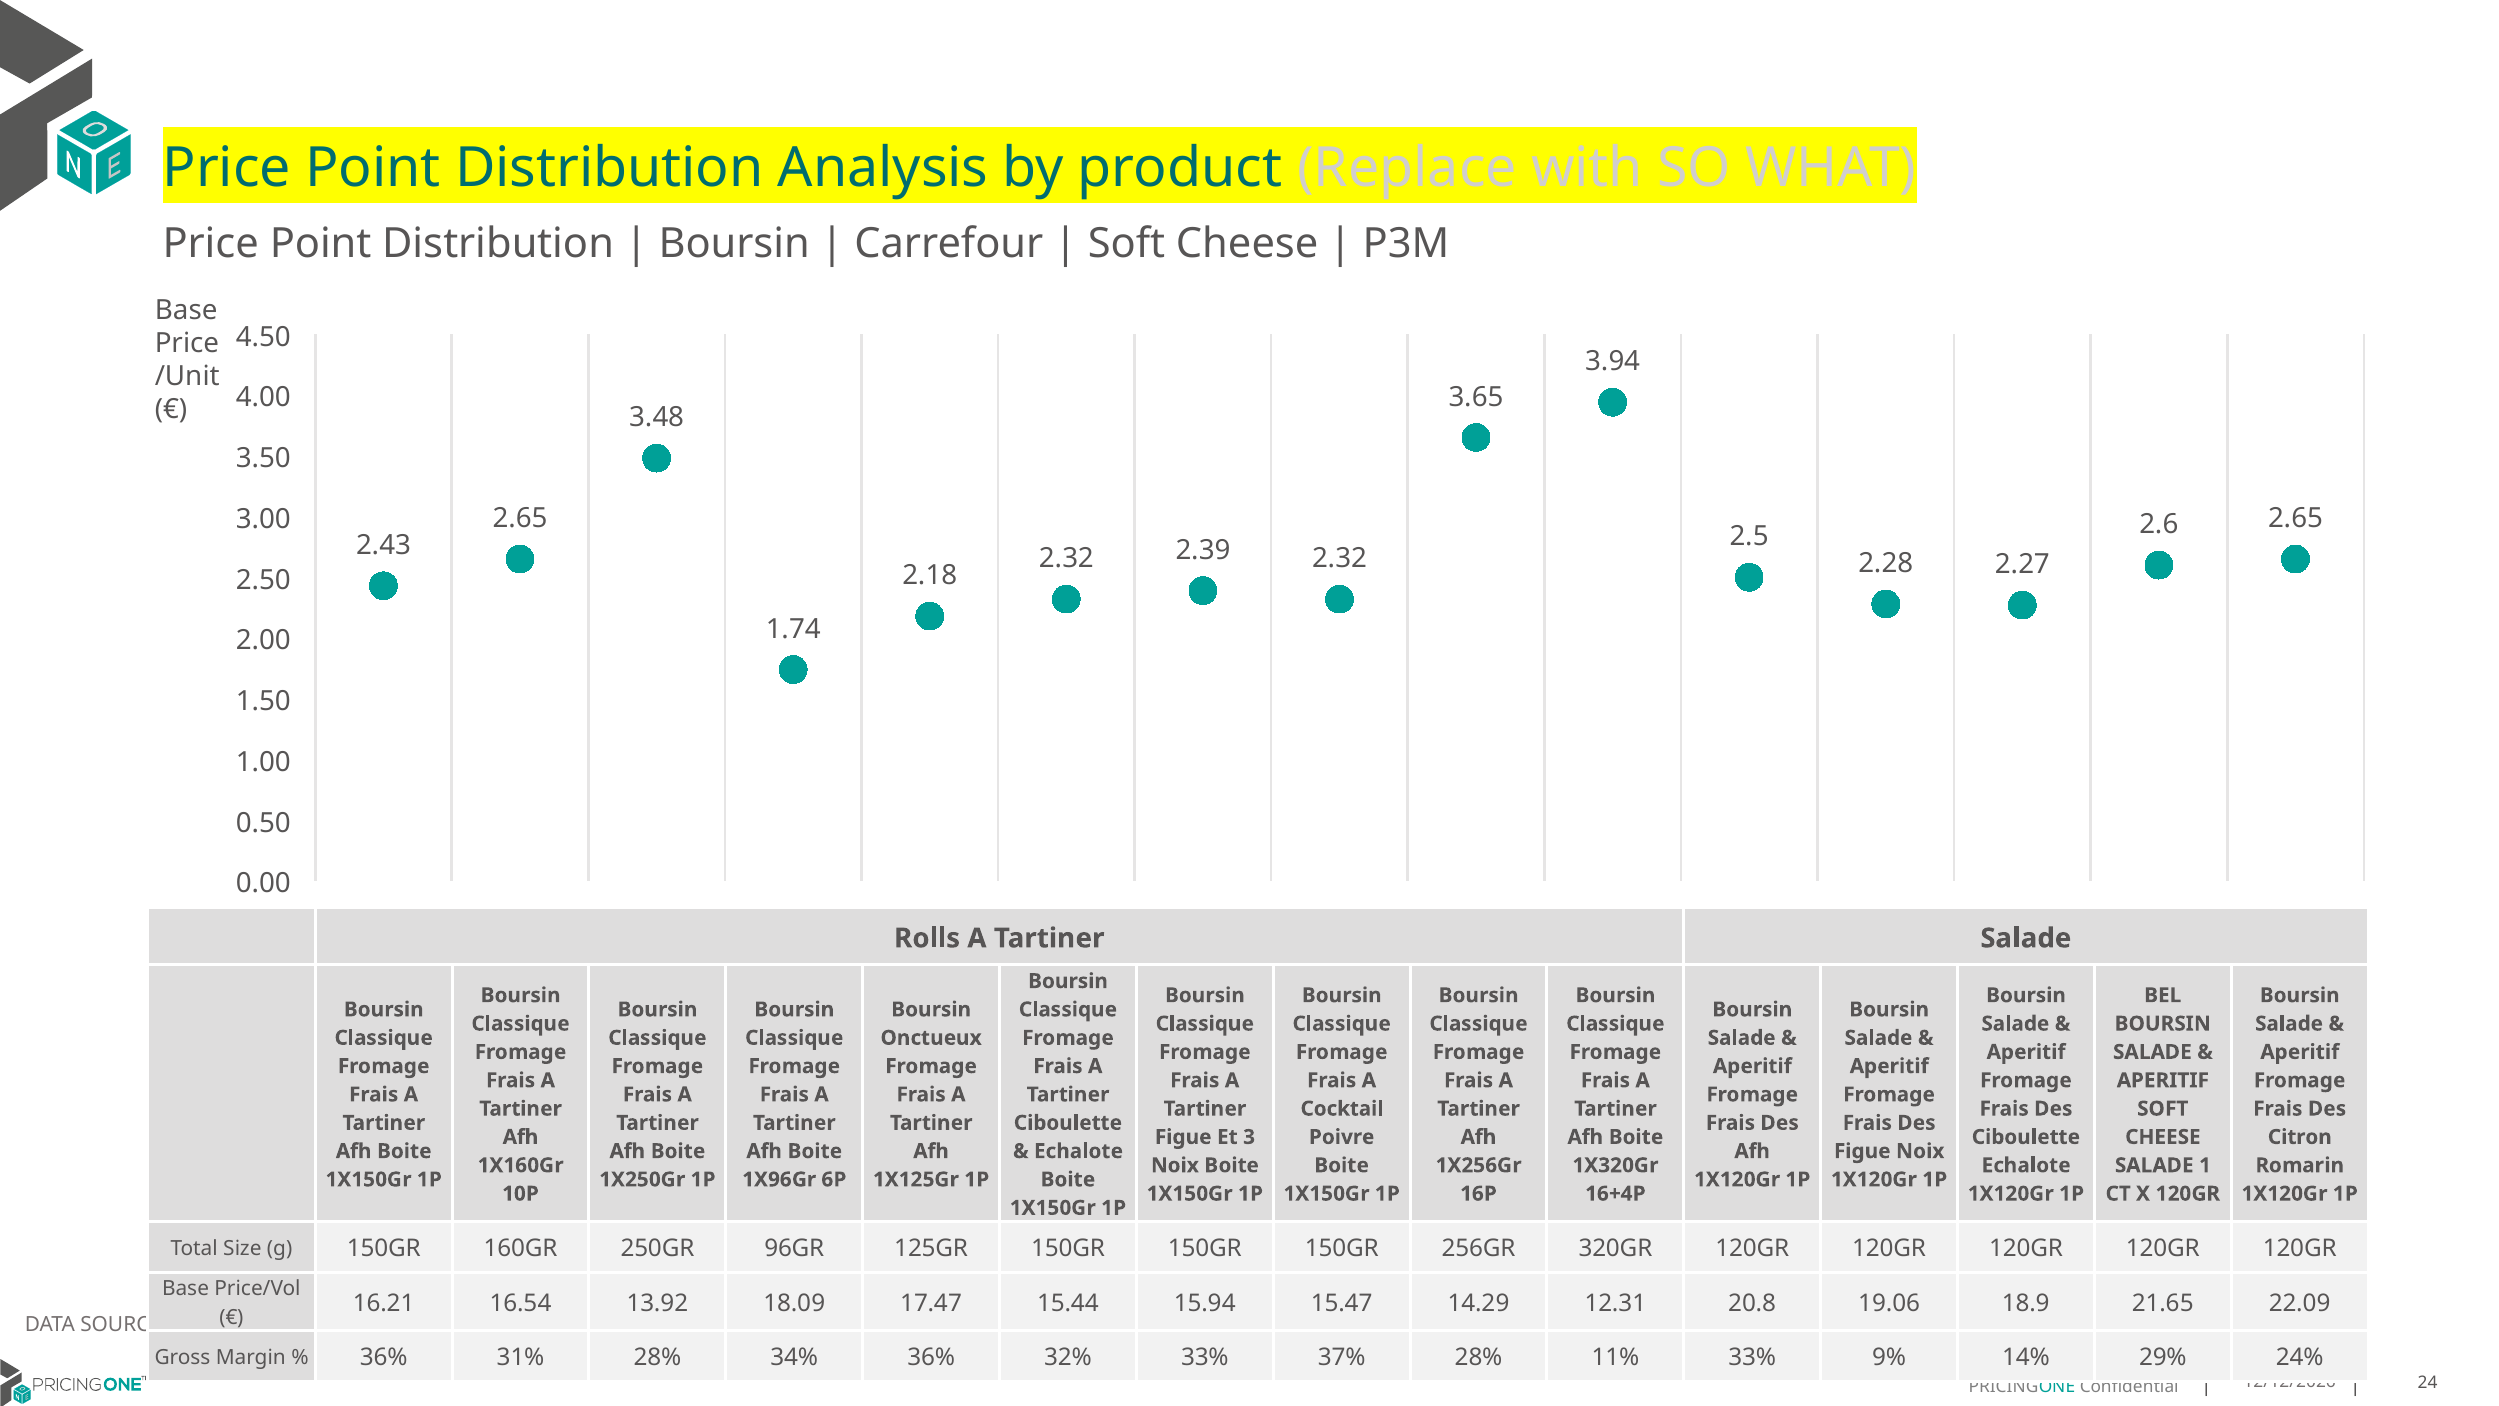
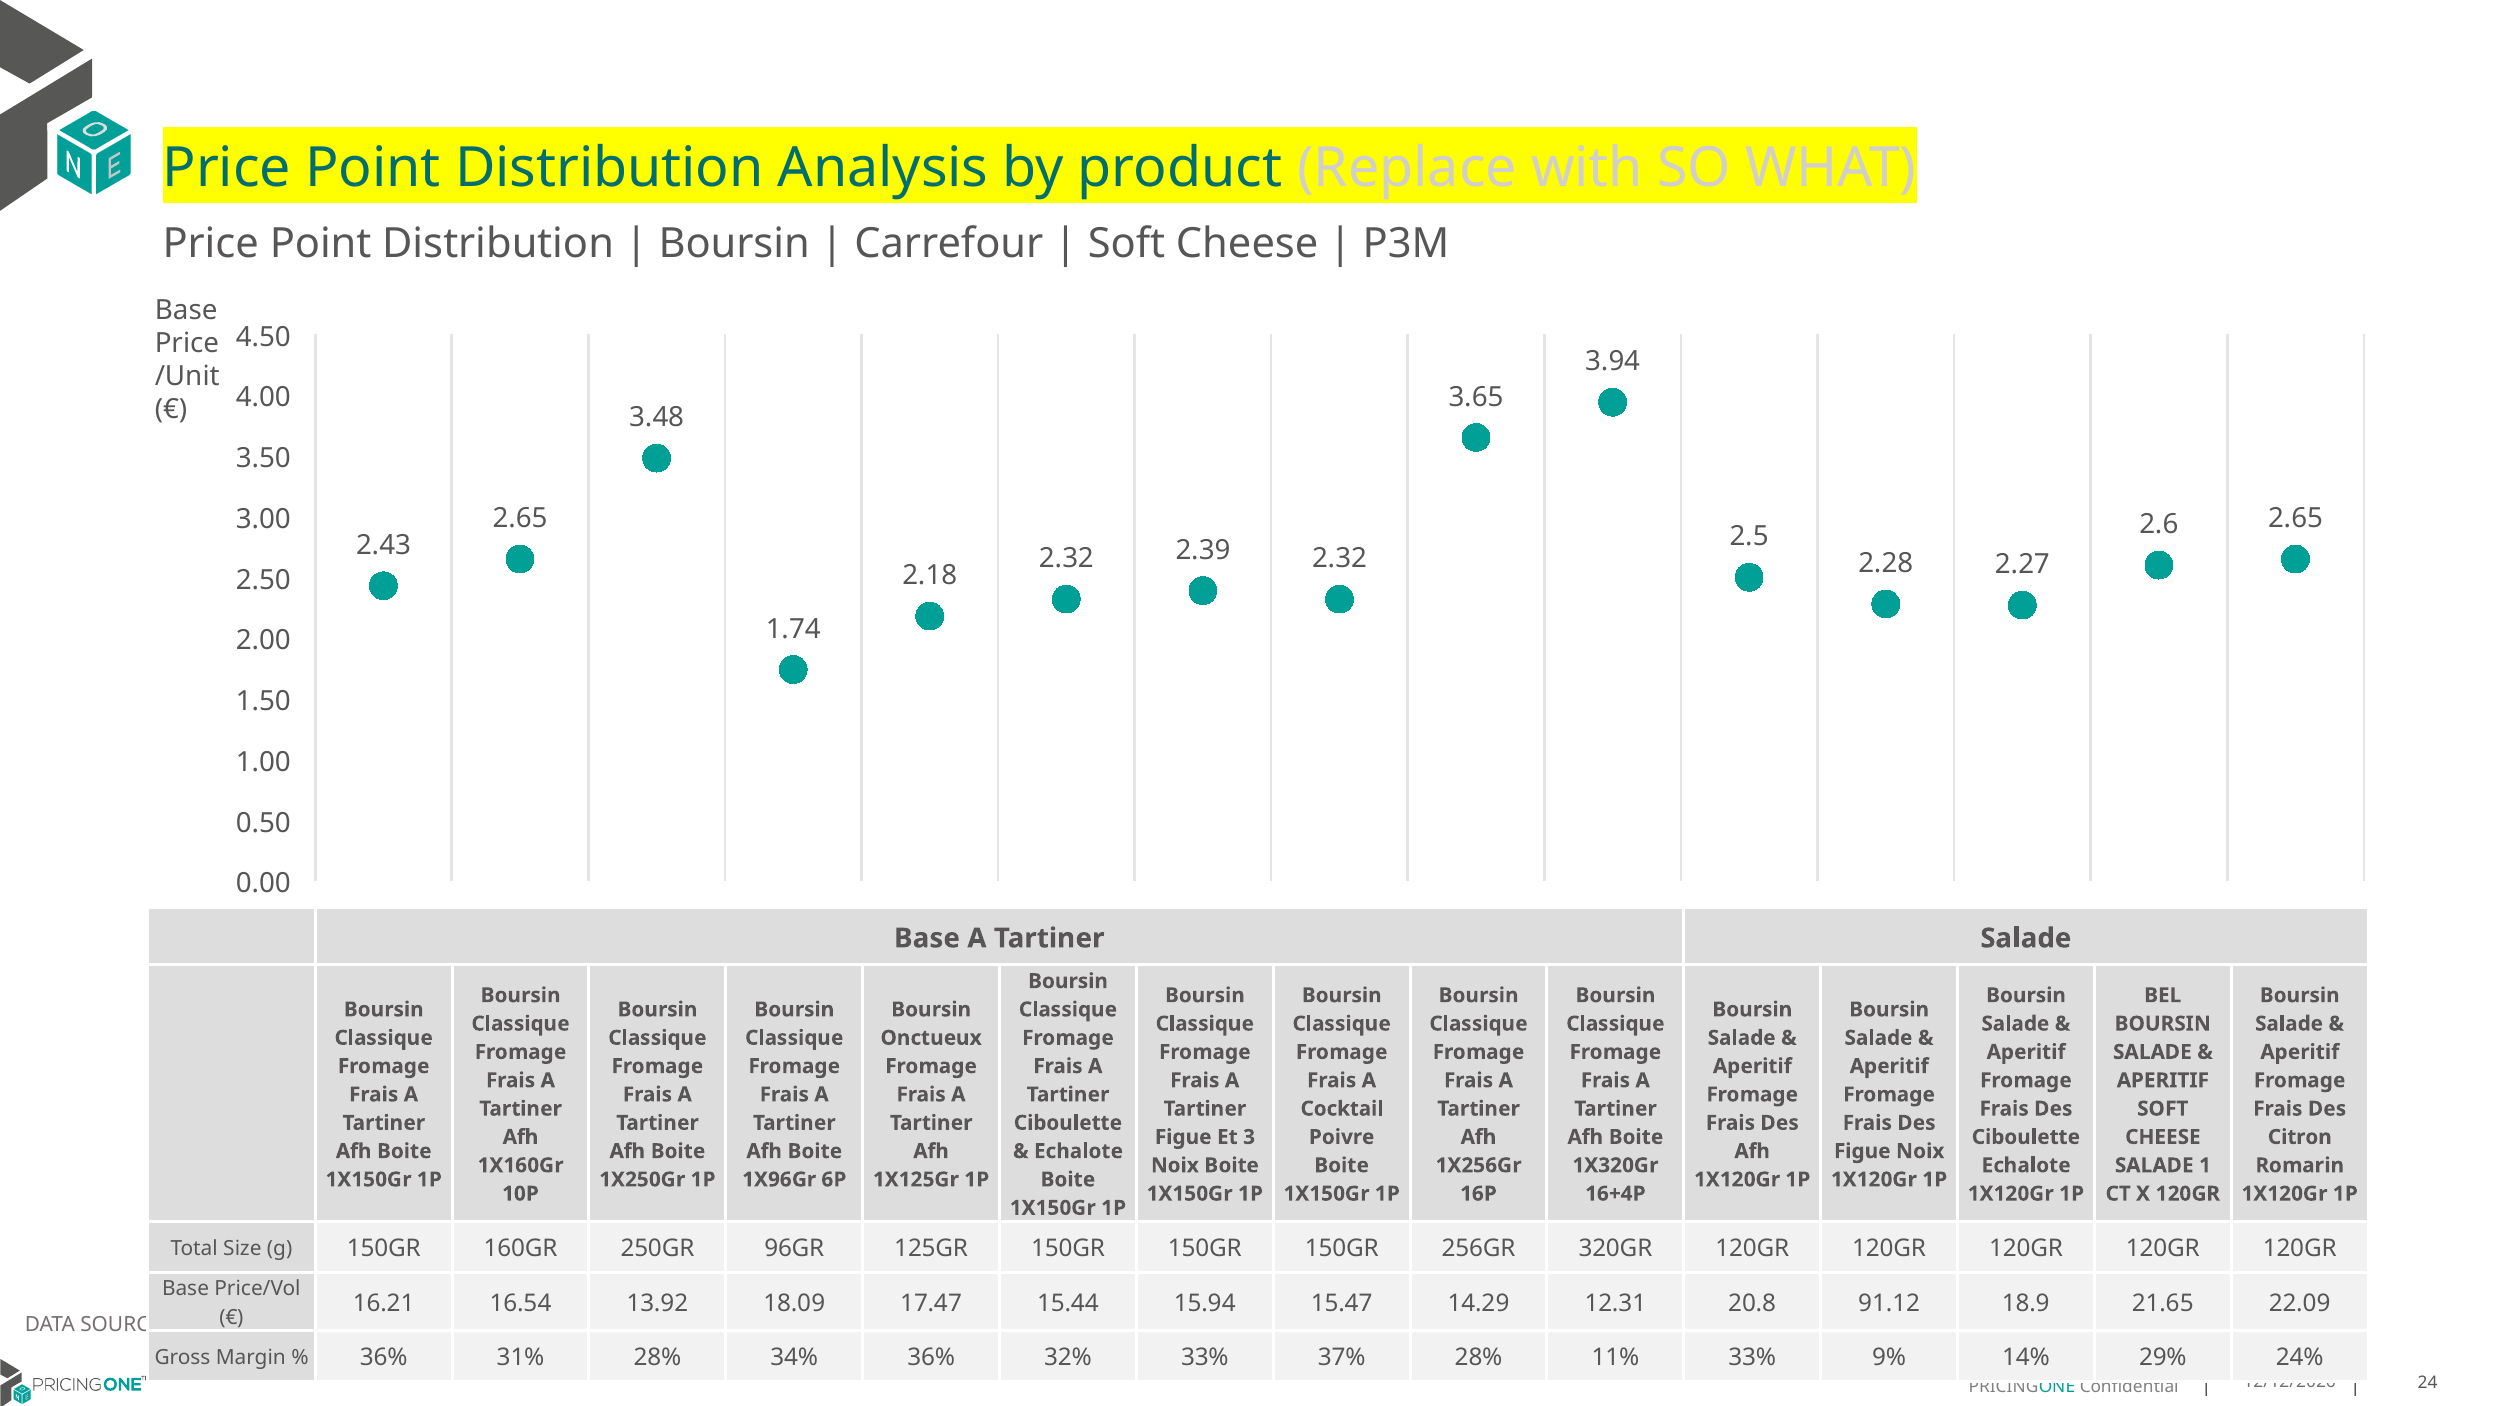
Rolls: Rolls -> Base (927, 938)
19.06: 19.06 -> 91.12 (1889, 1303)
